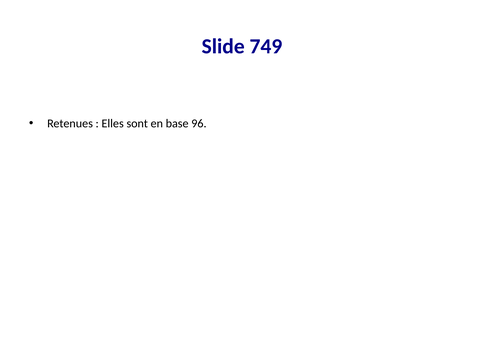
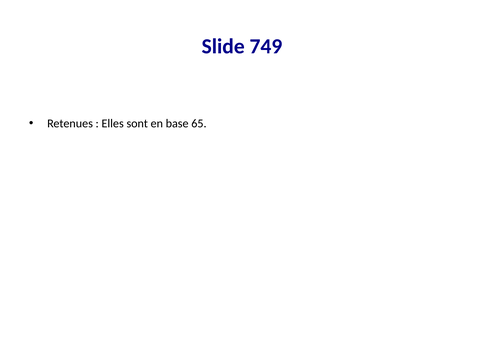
96: 96 -> 65 (199, 123)
